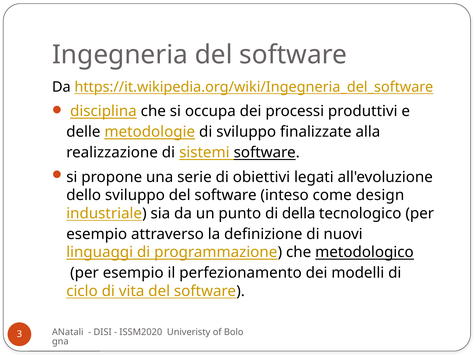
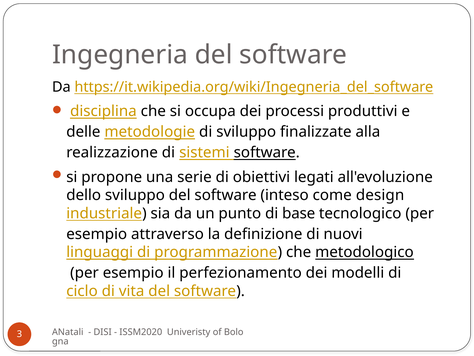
della: della -> base (299, 213)
